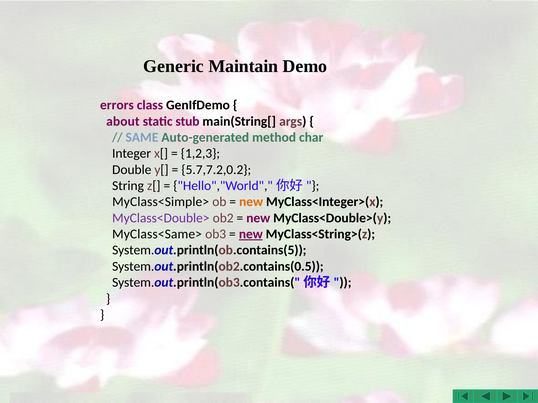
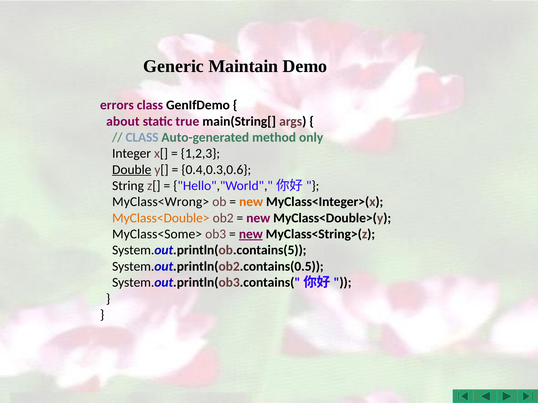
stub: stub -> true (187, 121)
SAME: SAME -> CLASS (142, 138)
char: char -> only (311, 138)
Double underline: none -> present (132, 170)
5.7,7.2,0.2: 5.7,7.2,0.2 -> 0.4,0.3,0.6 (216, 170)
MyClass<Simple>: MyClass<Simple> -> MyClass<Wrong> (161, 202)
MyClass<Double> colour: purple -> orange (161, 218)
MyClass<Same>: MyClass<Same> -> MyClass<Some> (157, 234)
